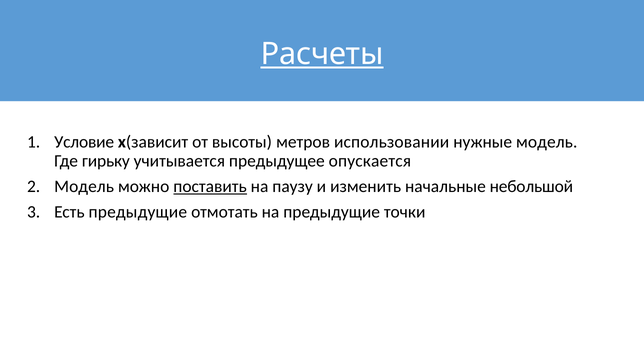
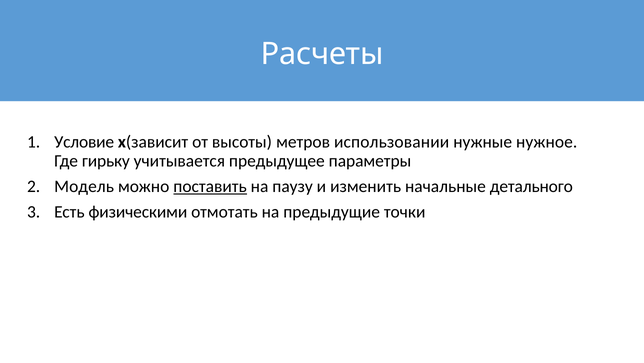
Расчеты underline: present -> none (322, 54)
нужные модель: модель -> нужное (547, 142)
опускается: опускается -> параметры (370, 160)
небольшой: небольшой -> детального (531, 186)
Есть предыдущие: предыдущие -> физическими (138, 212)
